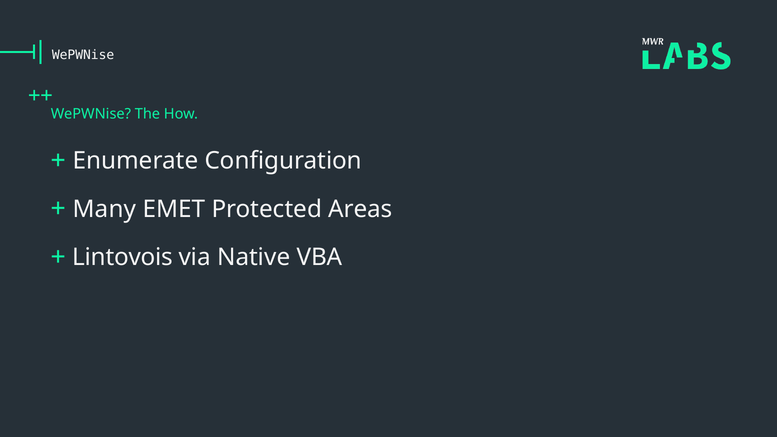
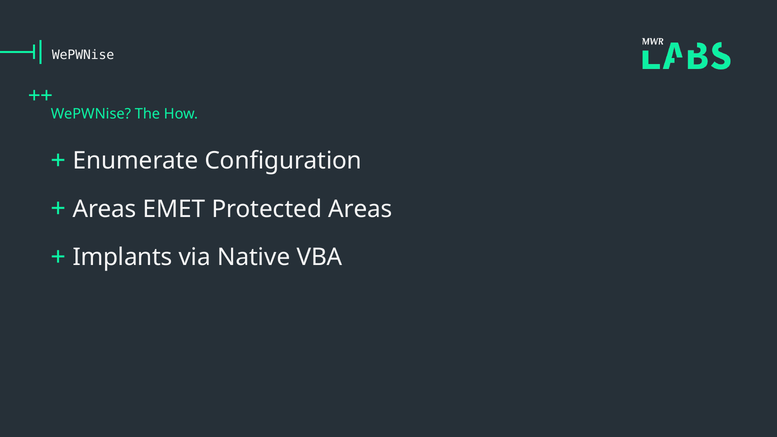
Many: Many -> Areas (105, 209)
Lintovois: Lintovois -> Implants (123, 257)
